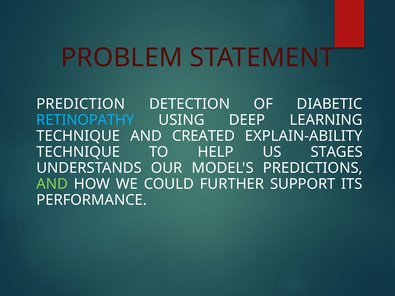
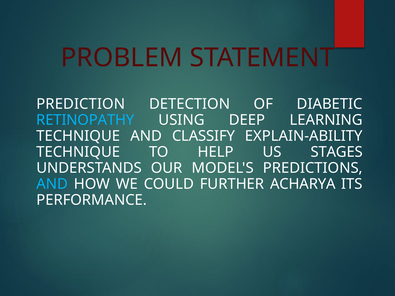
CREATED: CREATED -> CLASSIFY (203, 136)
AND colour: light green -> light blue (52, 184)
SUPPORT: SUPPORT -> ACHARYA (303, 184)
